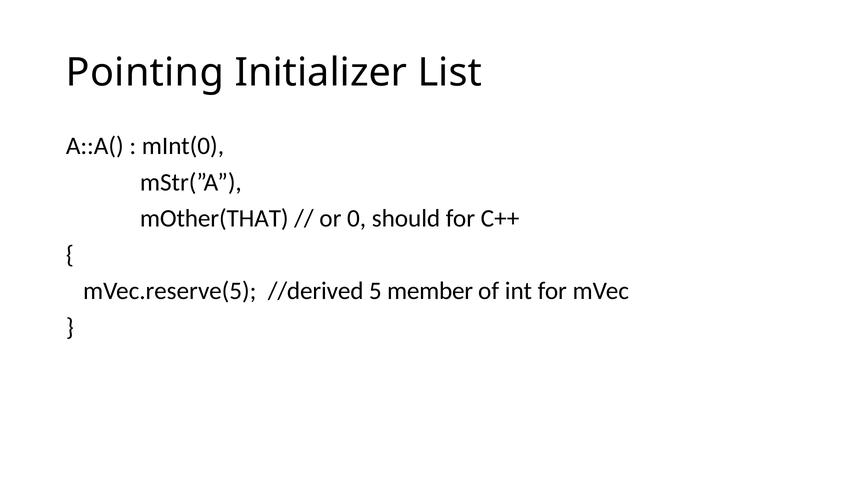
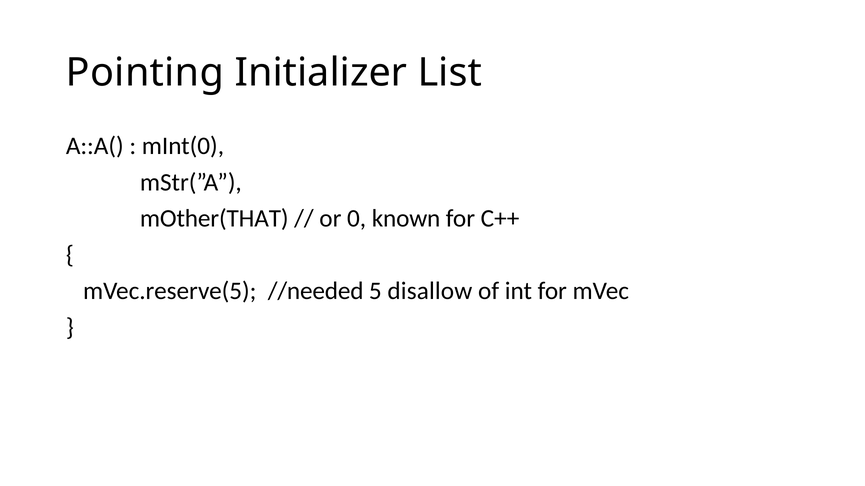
should: should -> known (406, 219)
//derived: //derived -> //needed (316, 291)
member: member -> disallow (430, 291)
